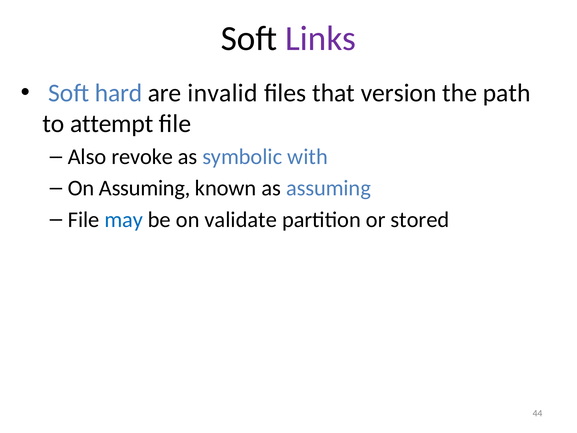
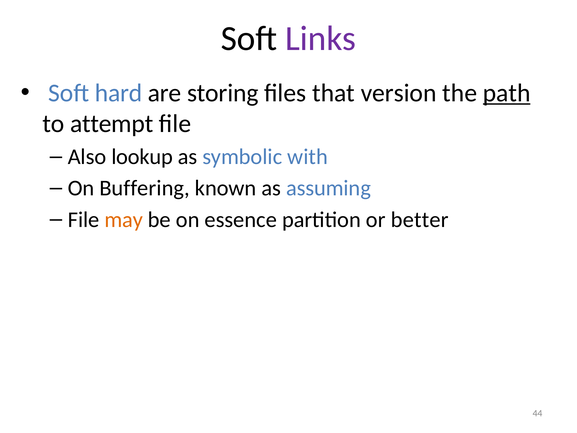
invalid: invalid -> storing (223, 93)
path underline: none -> present (507, 93)
revoke: revoke -> lookup (142, 157)
On Assuming: Assuming -> Buffering (145, 188)
may colour: blue -> orange (124, 219)
validate: validate -> essence (241, 219)
stored: stored -> better (420, 219)
